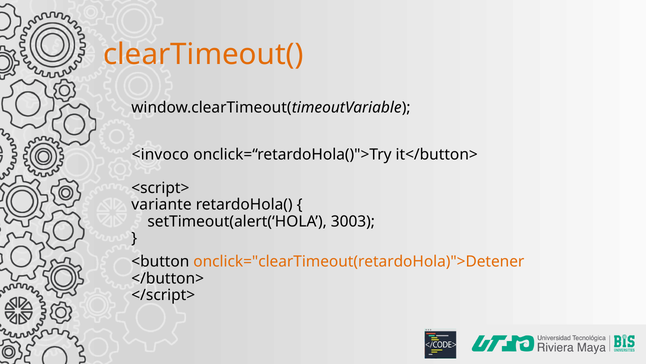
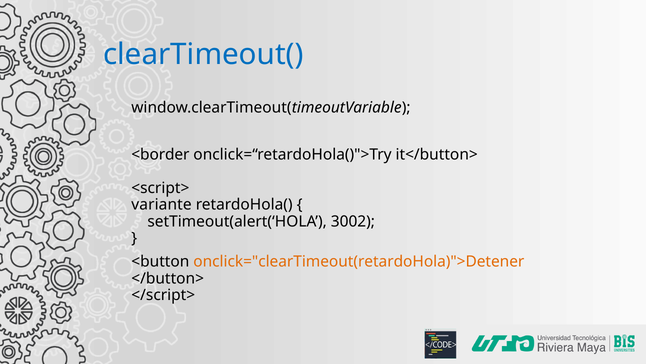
clearTimeout( colour: orange -> blue (203, 54)
<invoco: <invoco -> <border (160, 154)
3003: 3003 -> 3002 (353, 221)
